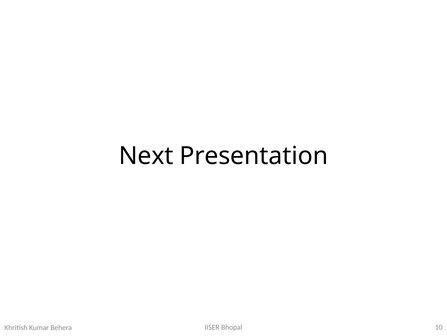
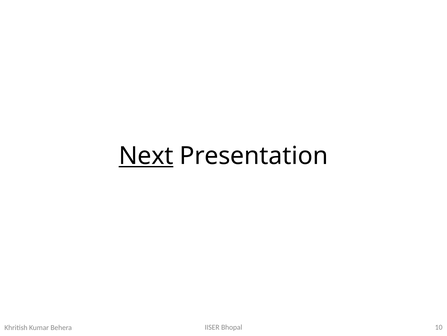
Next underline: none -> present (146, 156)
